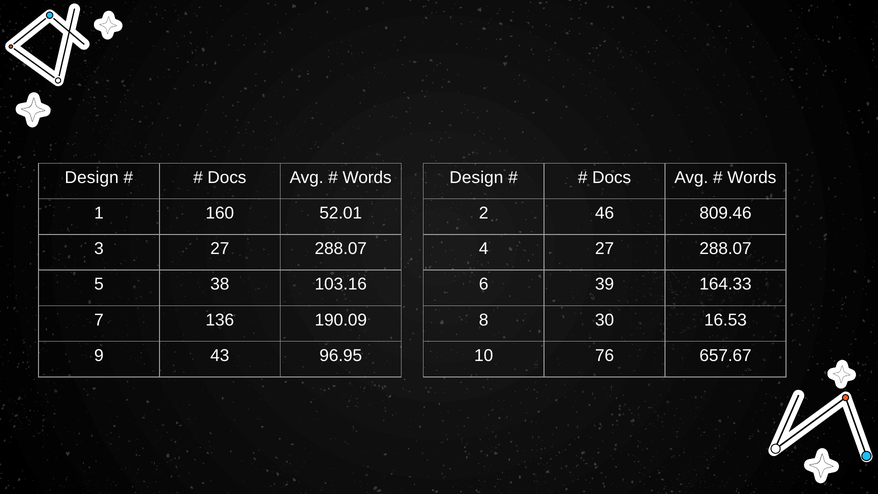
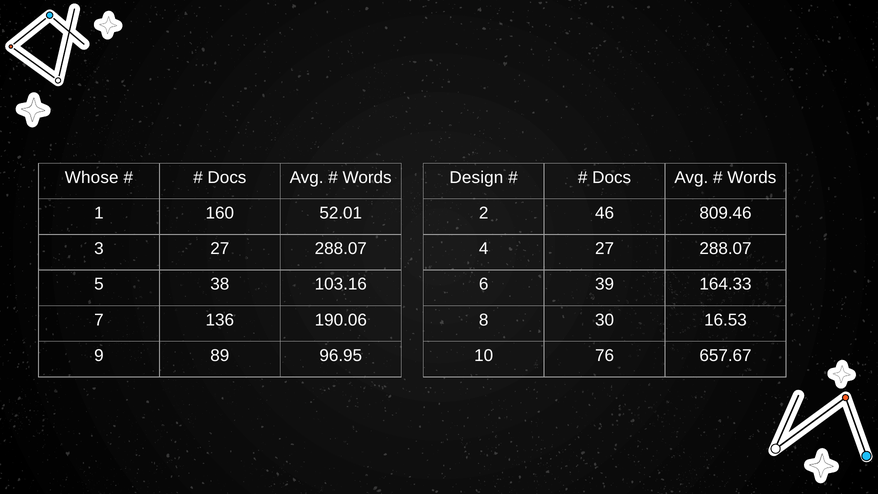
Design: Design -> Whose (92, 177)
190.09: 190.09 -> 190.06 (341, 320)
43: 43 -> 89 (220, 355)
